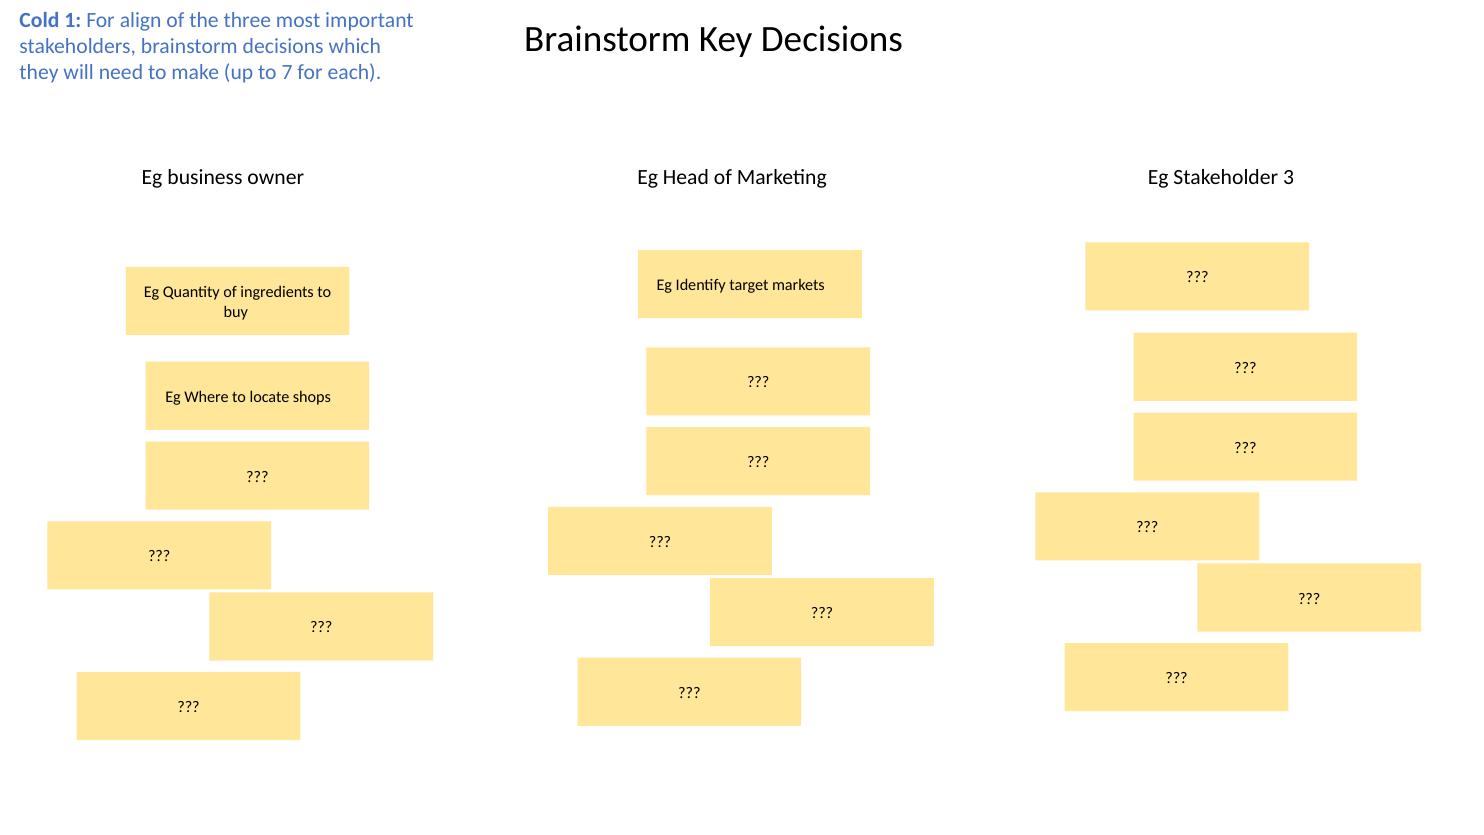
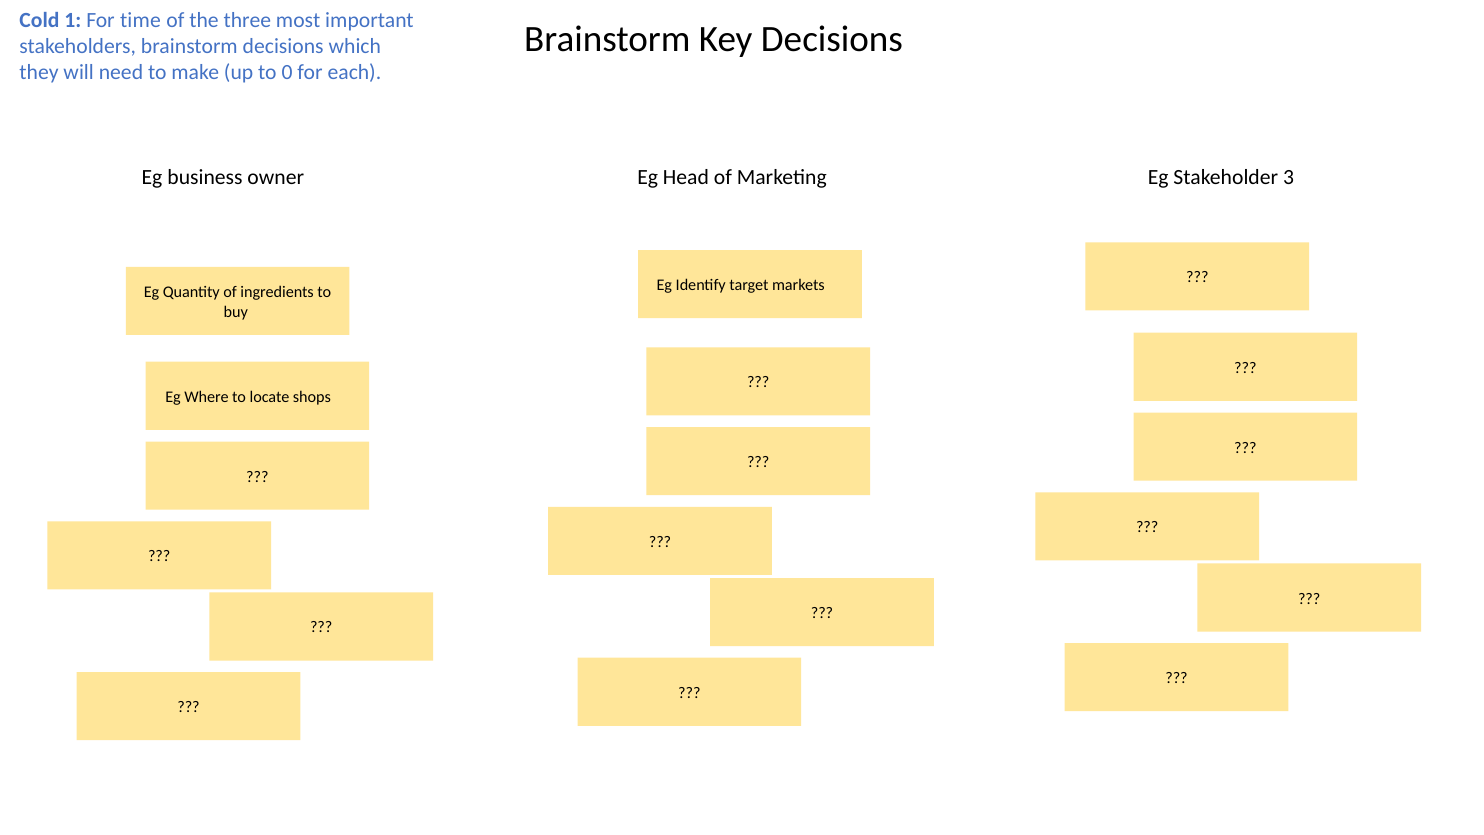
align: align -> time (140, 20)
7: 7 -> 0 (287, 72)
